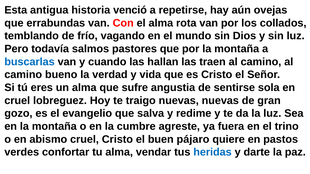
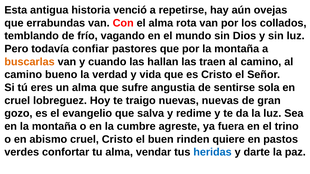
salmos: salmos -> confiar (90, 49)
buscarlas colour: blue -> orange (30, 62)
pájaro: pájaro -> rinden (193, 140)
